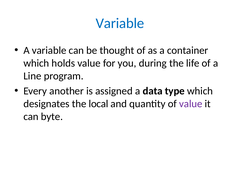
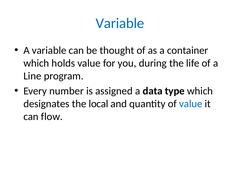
another: another -> number (67, 91)
value colour: purple -> blue (191, 104)
byte: byte -> flow (52, 116)
